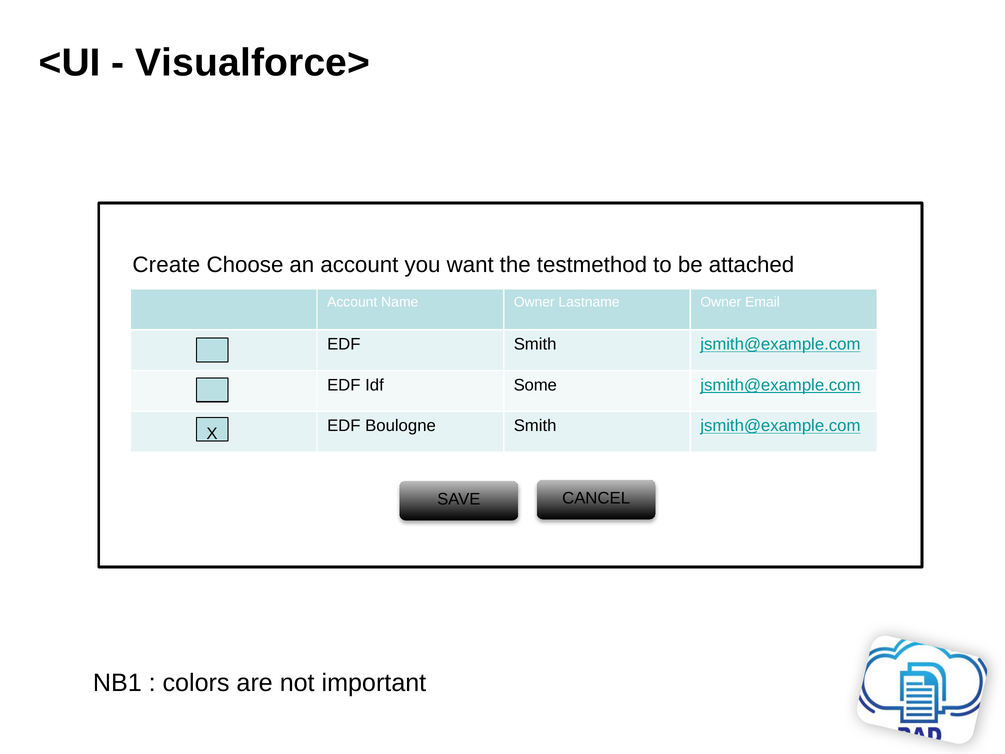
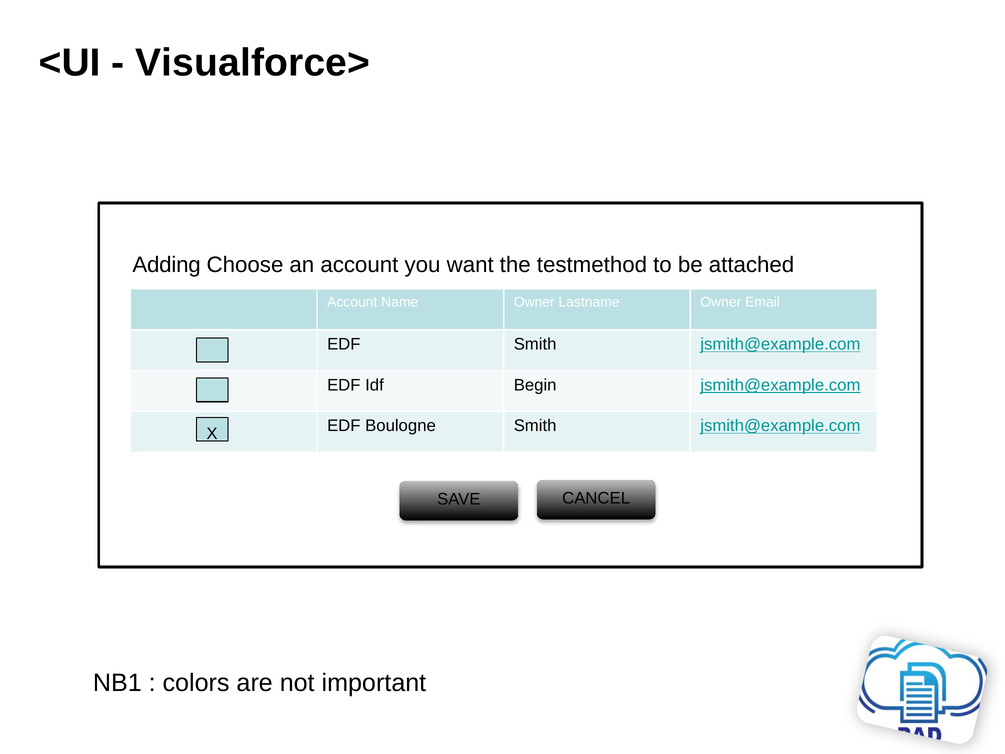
Create: Create -> Adding (167, 265)
Some: Some -> Begin (535, 385)
